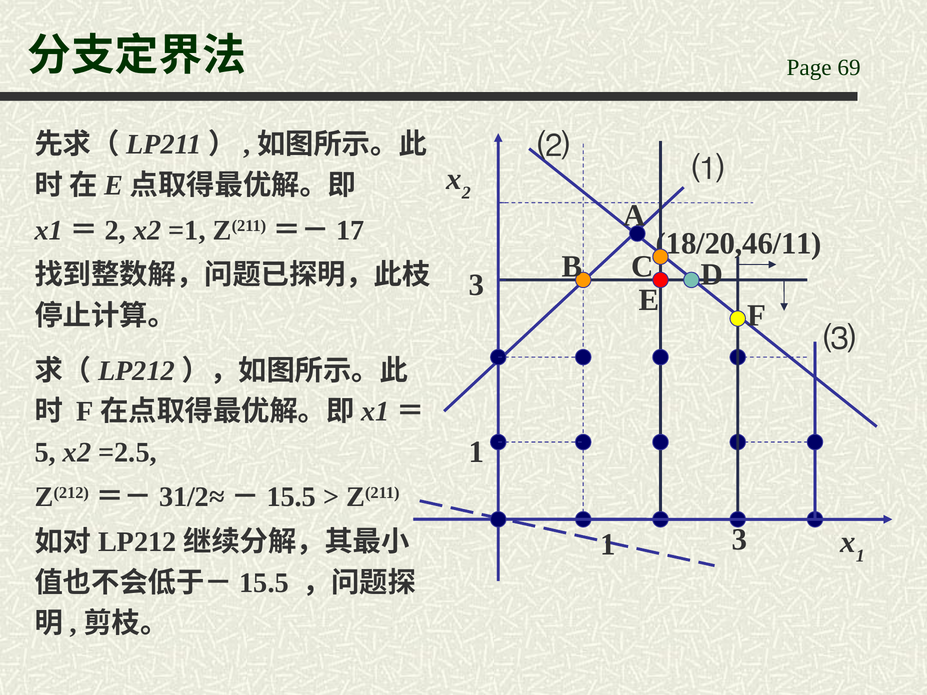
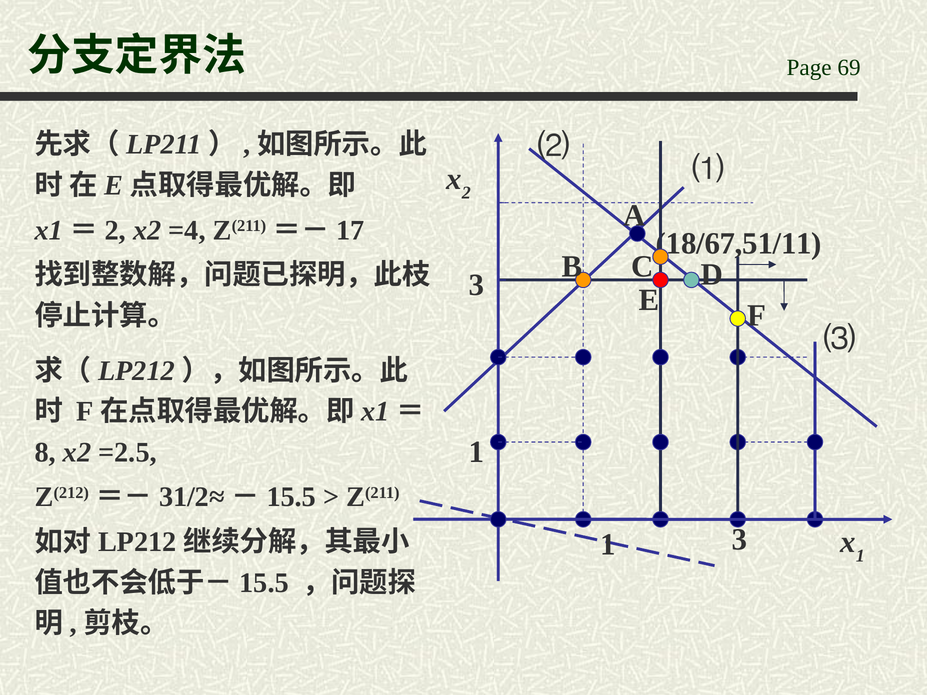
=1: =1 -> =4 (187, 230)
18/20,46/11: 18/20,46/11 -> 18/67,51/11 (739, 244)
5: 5 -> 8 (45, 452)
